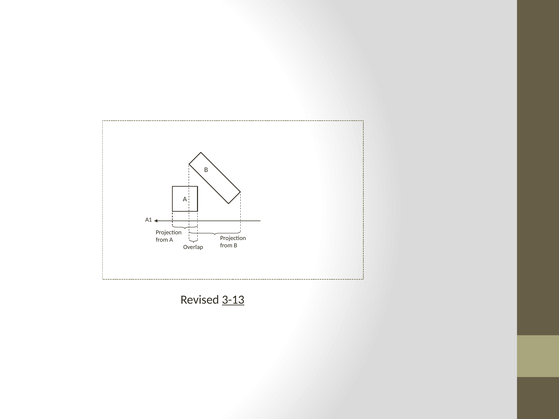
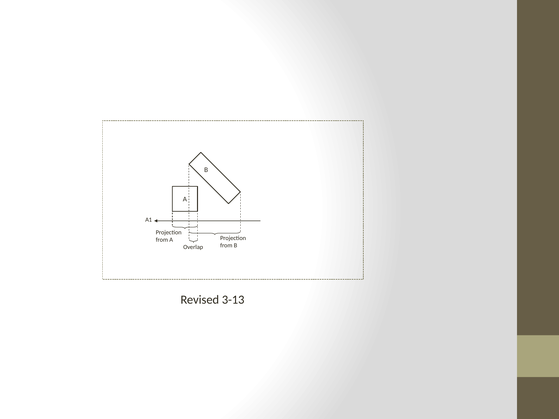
3-13 underline: present -> none (233, 300)
